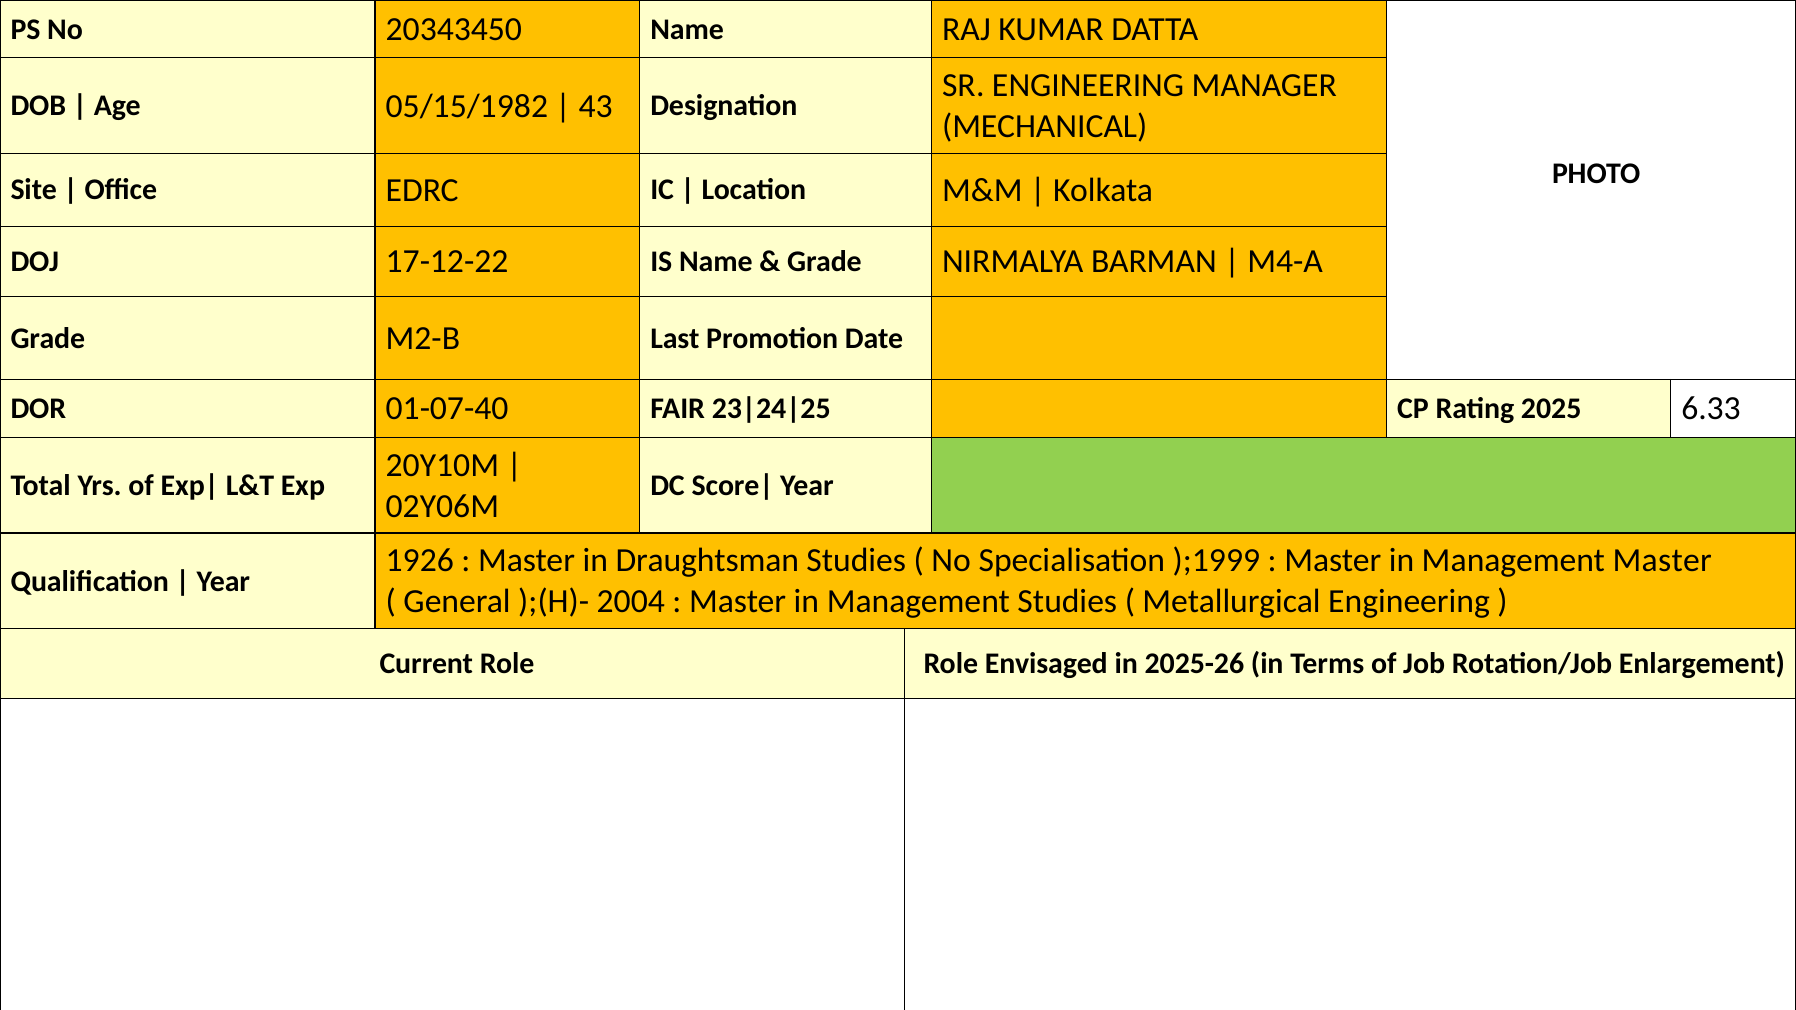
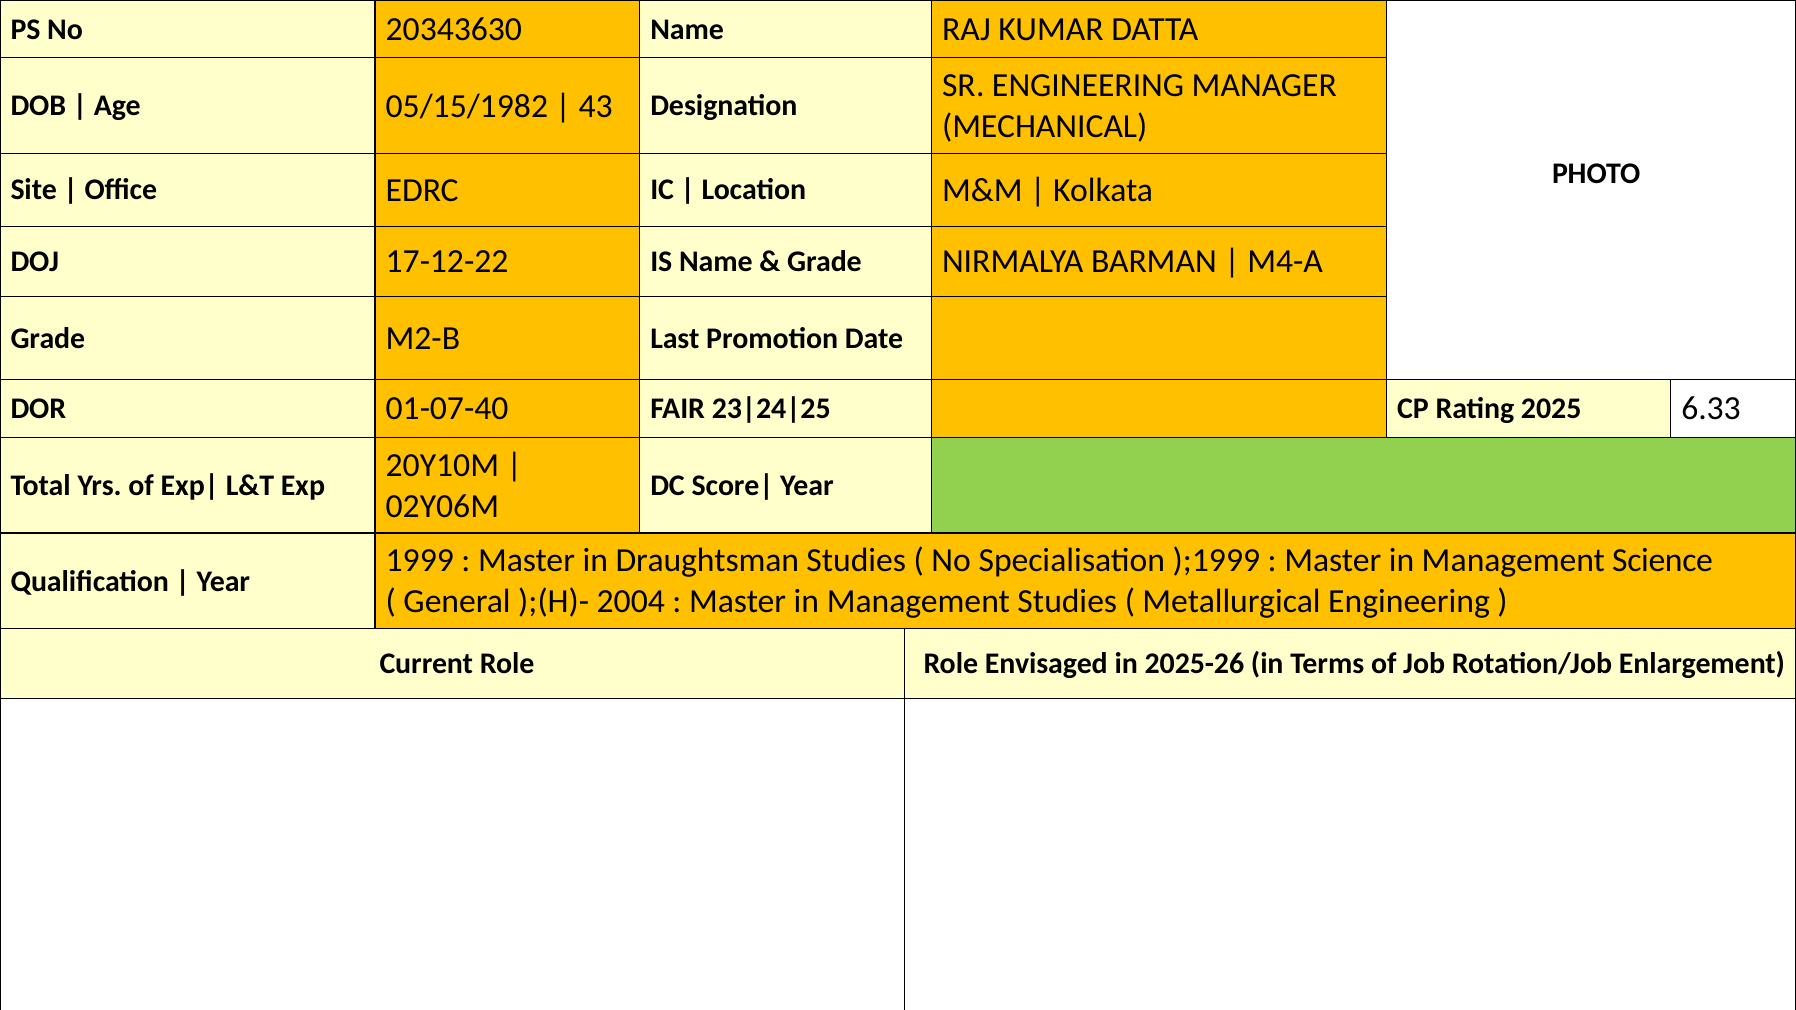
20343450: 20343450 -> 20343630 (454, 29)
1926: 1926 -> 1999 (420, 561)
Management Master: Master -> Science (1663, 561)
